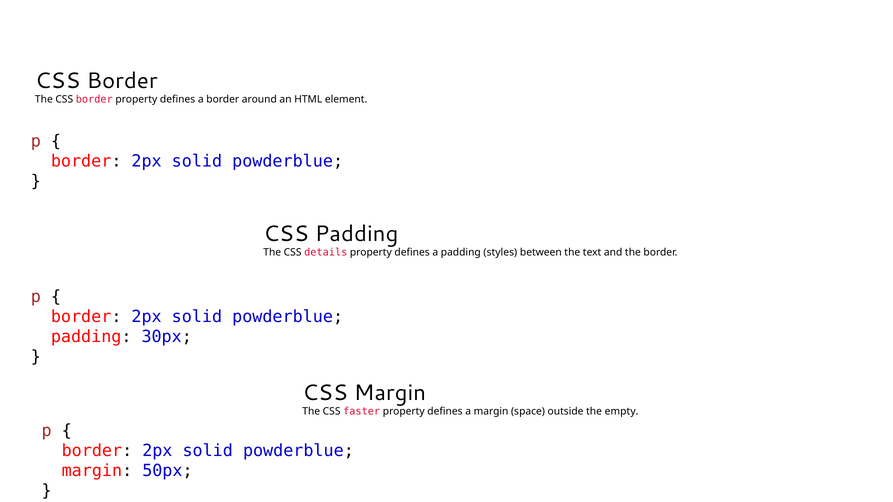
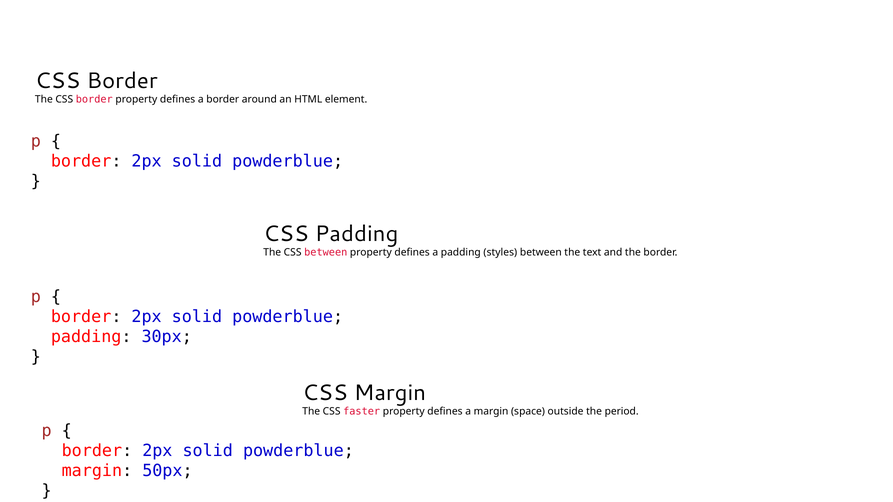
CSS details: details -> between (326, 253)
empty: empty -> period (622, 412)
